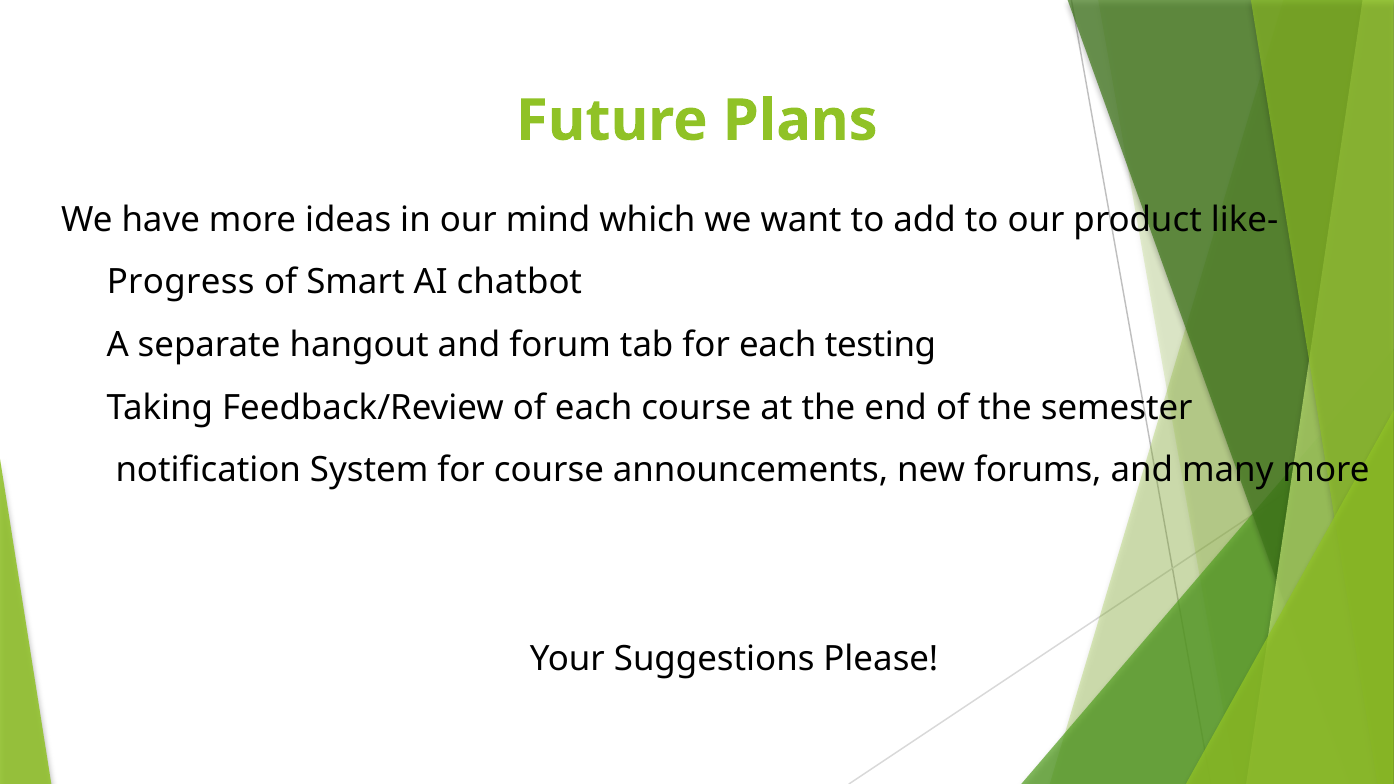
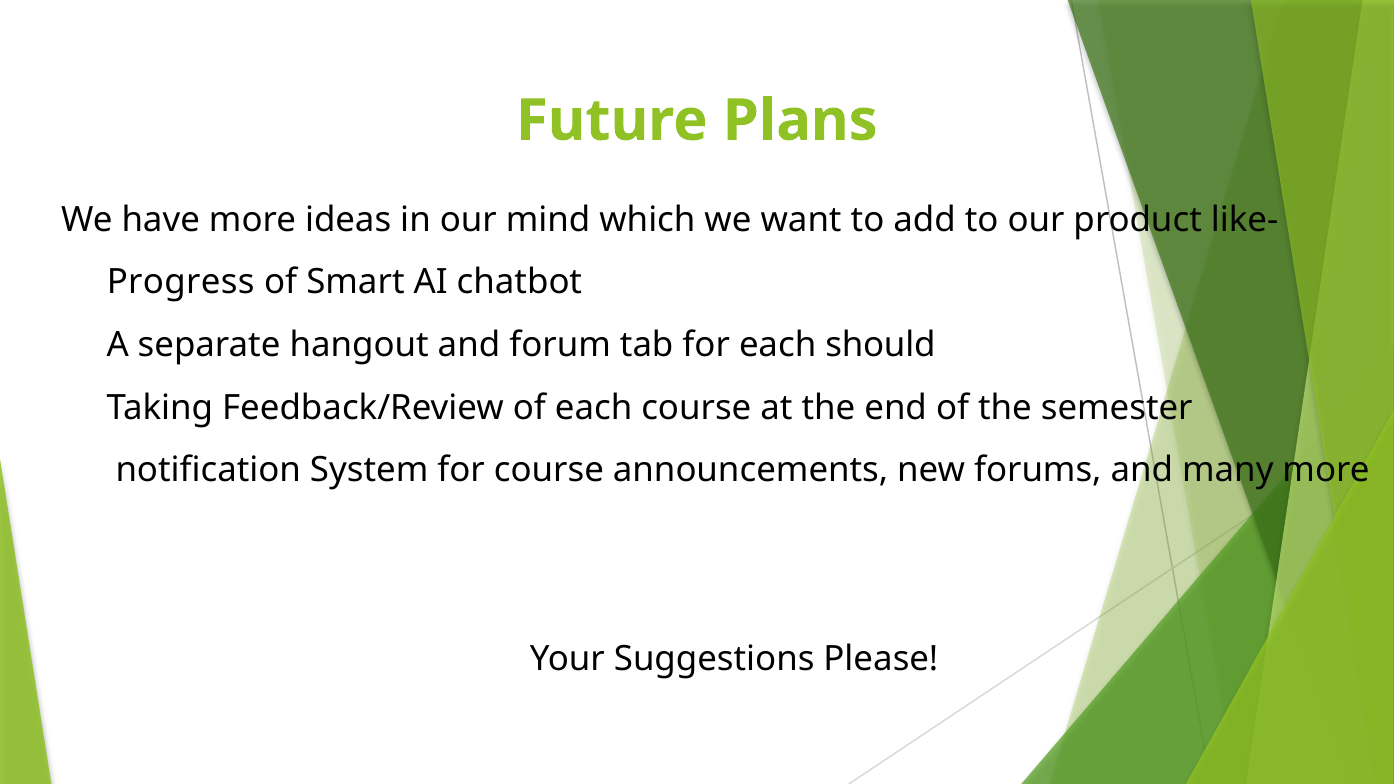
testing: testing -> should (880, 345)
